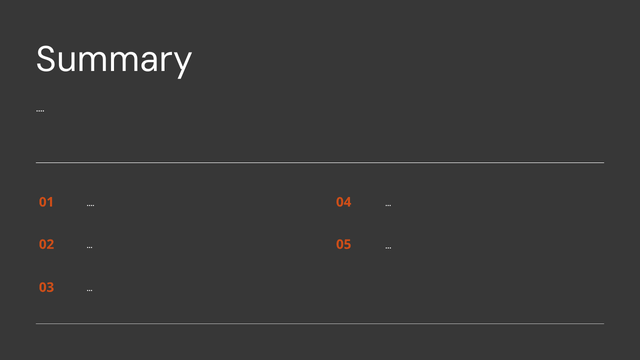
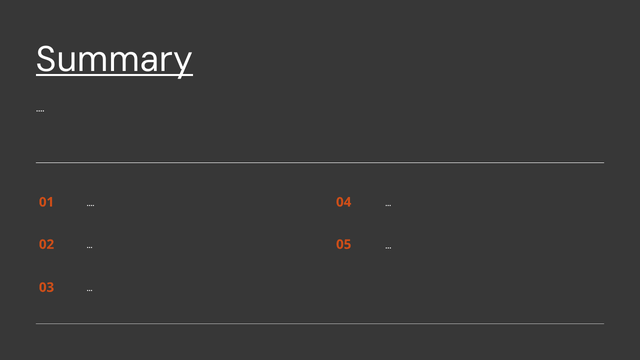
Summary underline: none -> present (115, 60)
